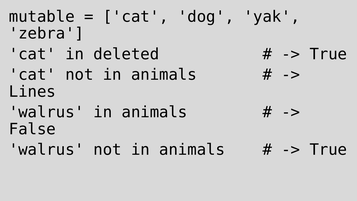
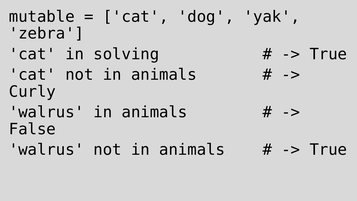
deleted: deleted -> solving (126, 54)
Lines: Lines -> Curly (32, 92)
